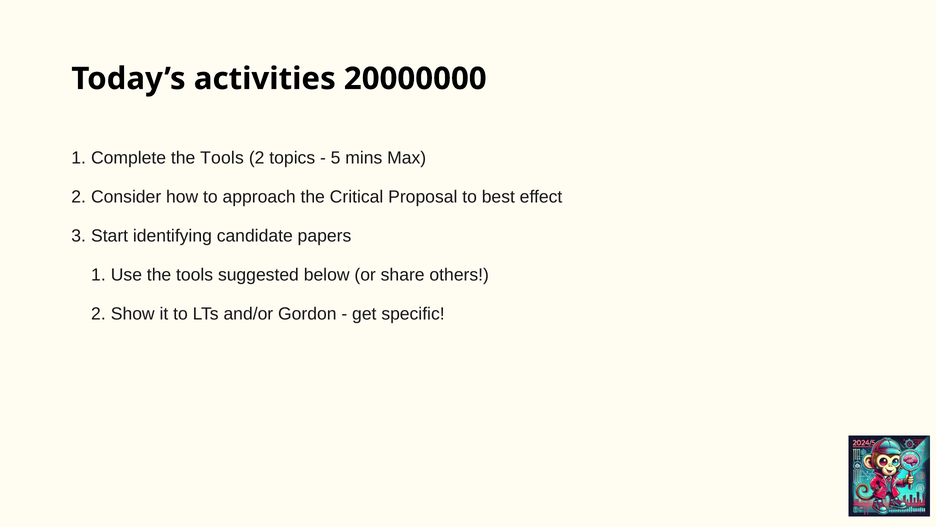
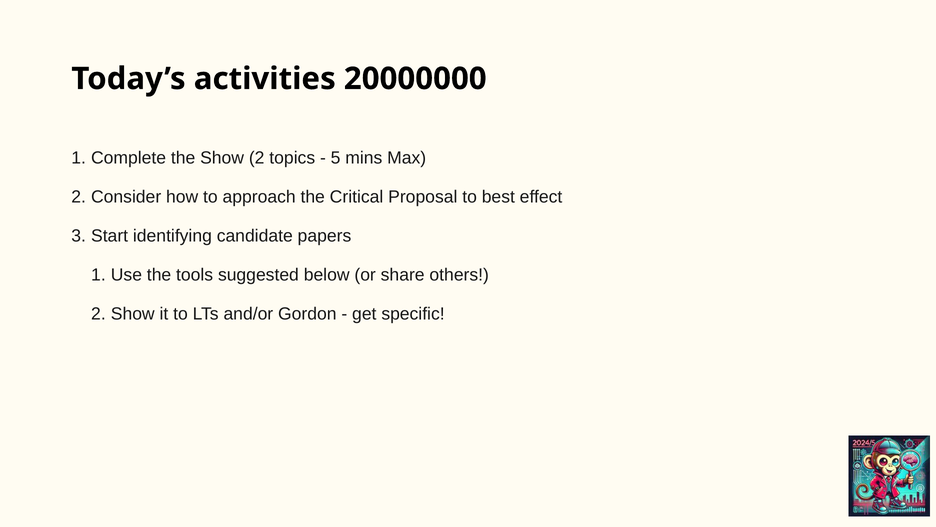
Complete the Tools: Tools -> Show (222, 158)
